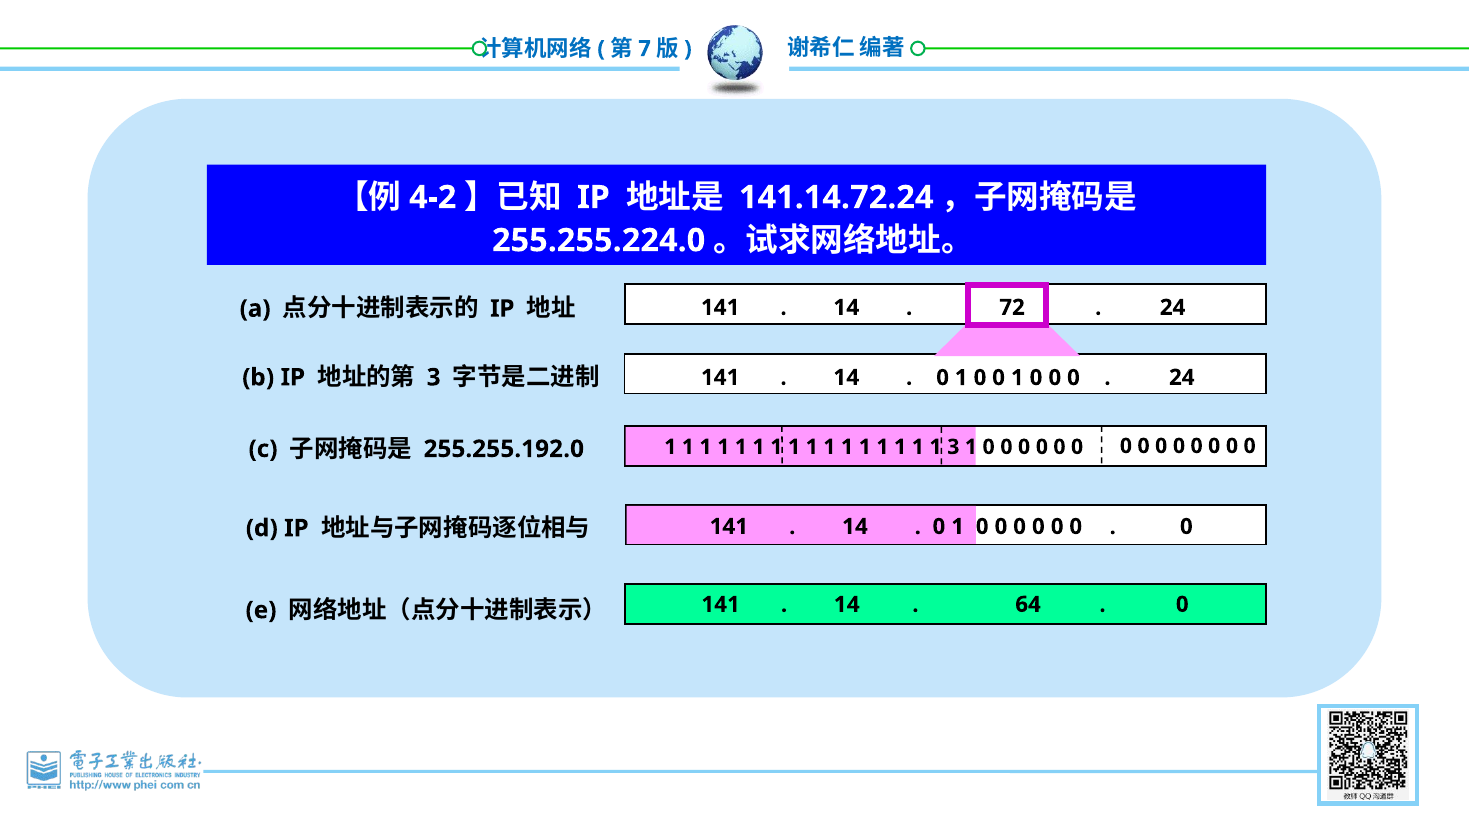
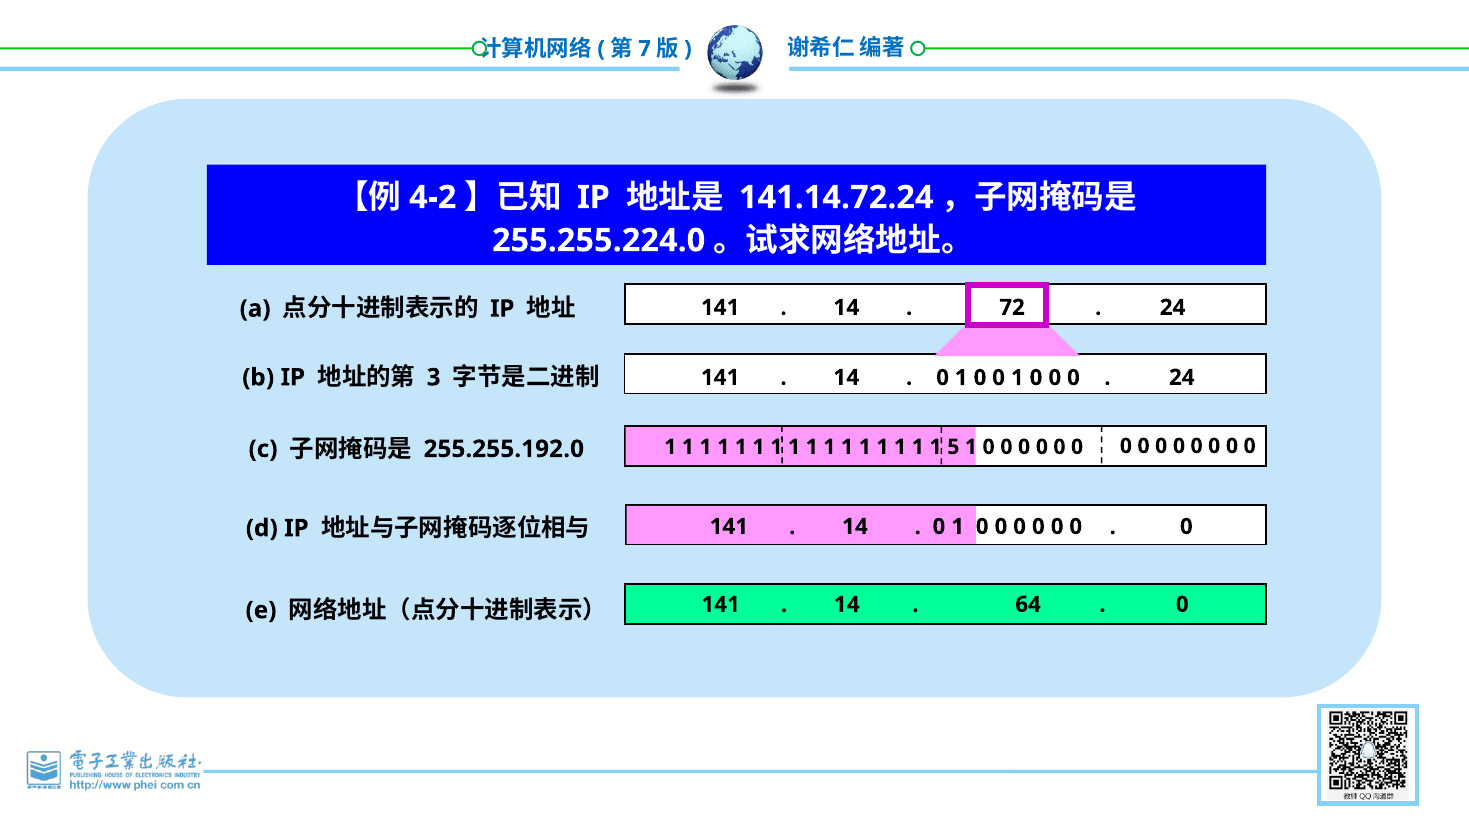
1 3: 3 -> 5 (953, 447)
